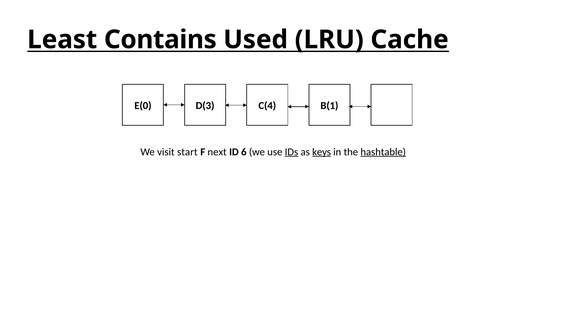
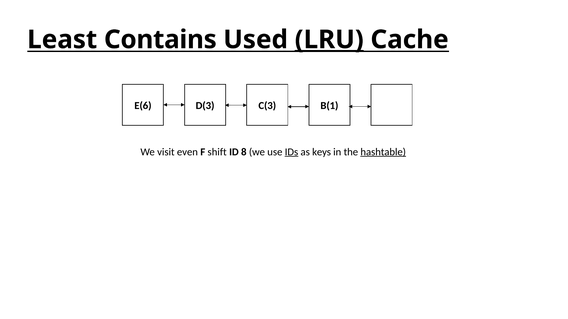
LRU underline: none -> present (329, 40)
E(0: E(0 -> E(6 (143, 106)
C(4: C(4 -> C(3 (267, 106)
start: start -> even (187, 152)
next: next -> shift (217, 152)
6: 6 -> 8 (244, 152)
keys underline: present -> none (322, 152)
